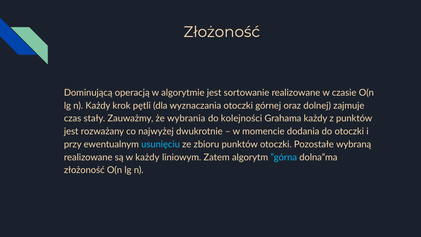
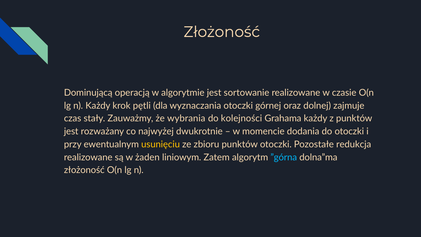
usunięciu colour: light blue -> yellow (161, 144)
wybraną: wybraną -> redukcja (354, 144)
w każdy: każdy -> żaden (147, 157)
